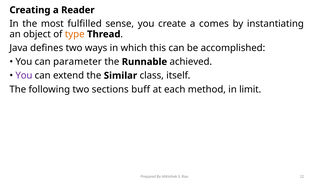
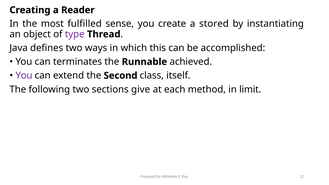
comes: comes -> stored (214, 24)
type colour: orange -> purple (75, 34)
parameter: parameter -> terminates (78, 62)
Similar: Similar -> Second (121, 76)
buff: buff -> give (141, 89)
